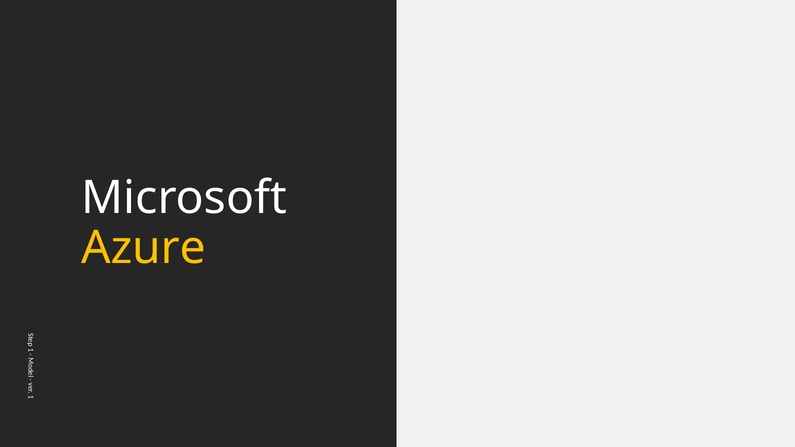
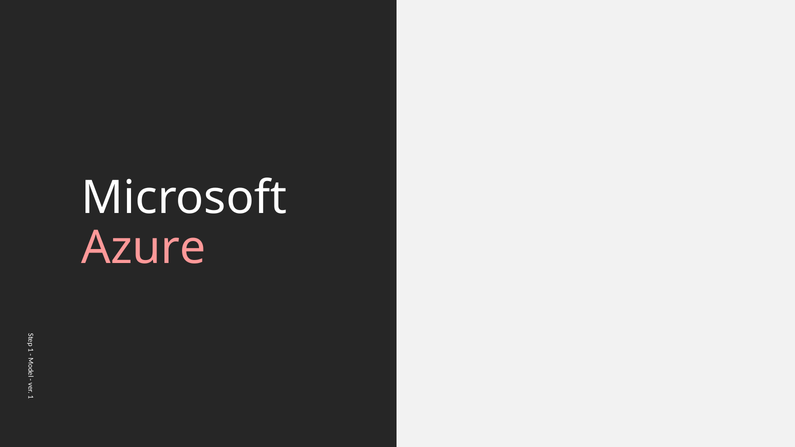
Azure colour: yellow -> pink (144, 248)
